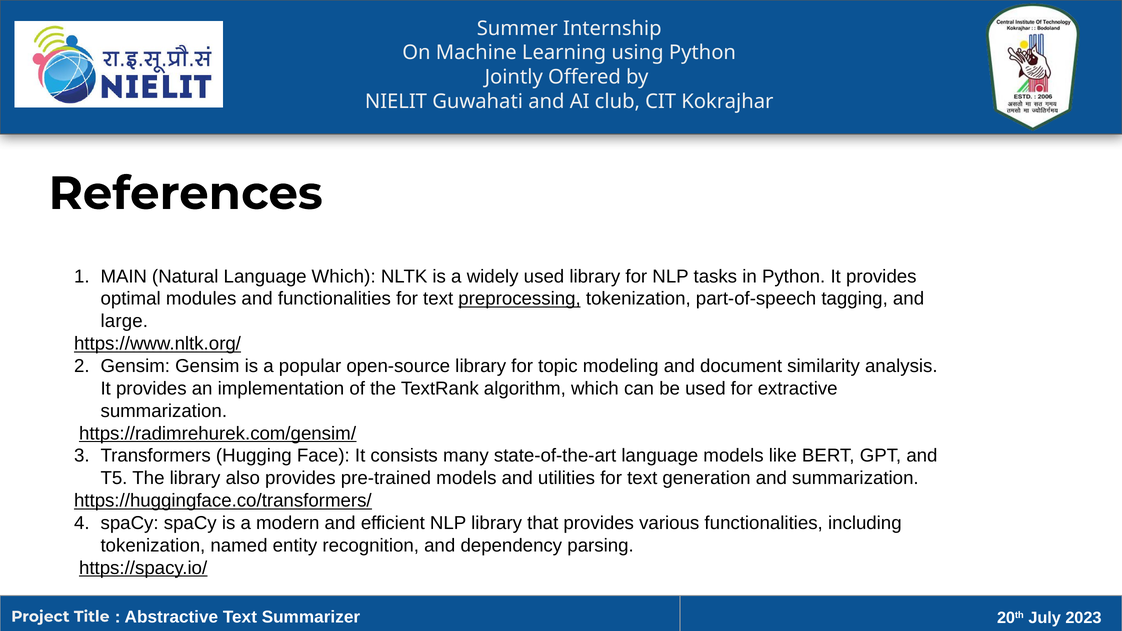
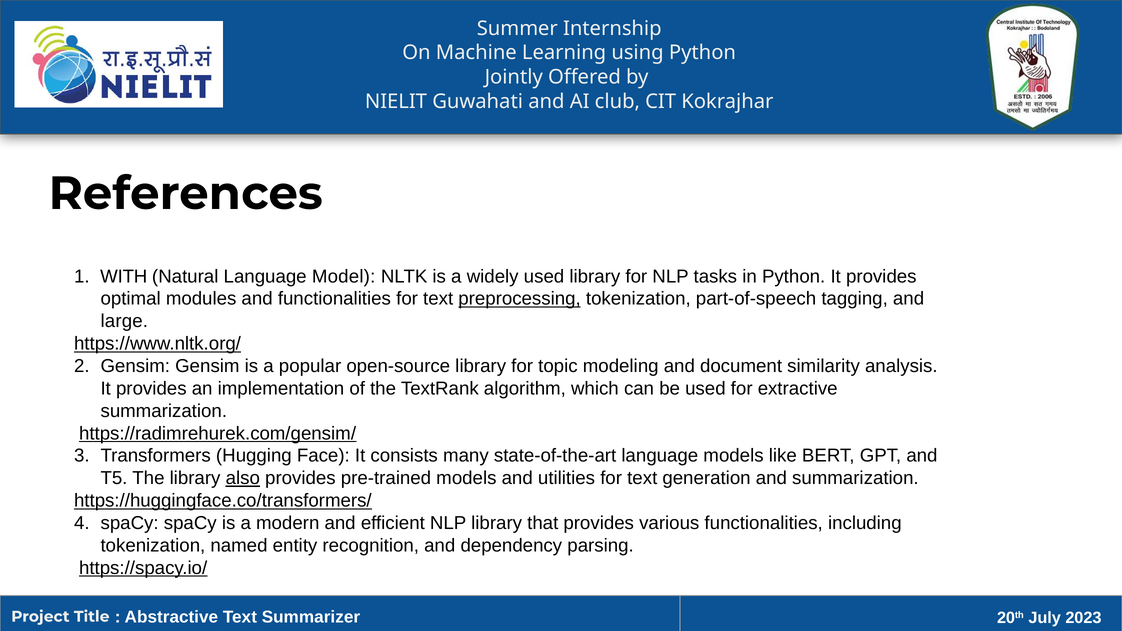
MAIN: MAIN -> WITH (124, 276)
Language Which: Which -> Model (344, 276)
also underline: none -> present (243, 478)
